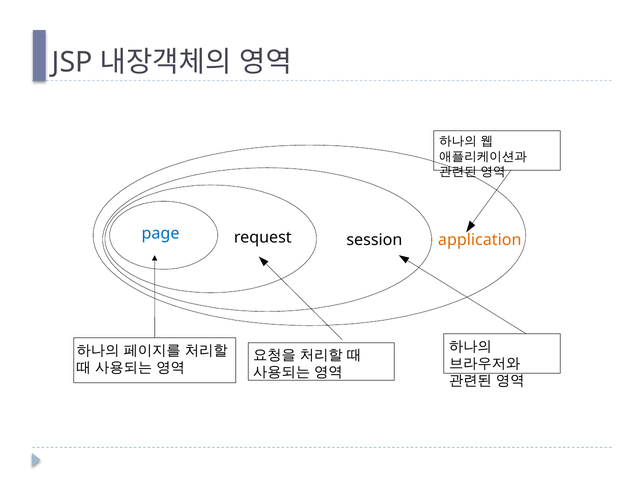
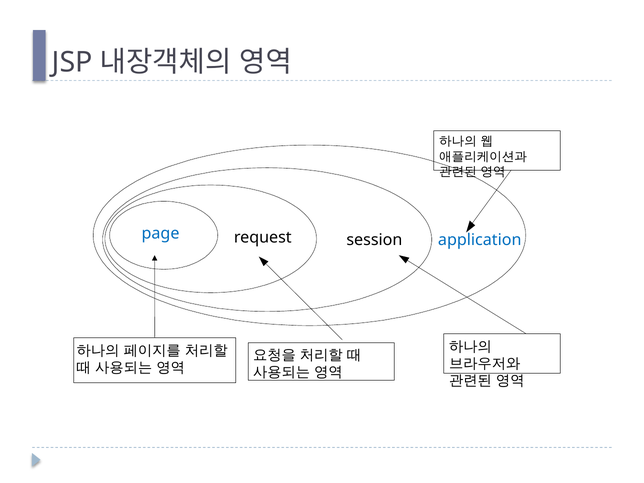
application colour: orange -> blue (480, 240)
